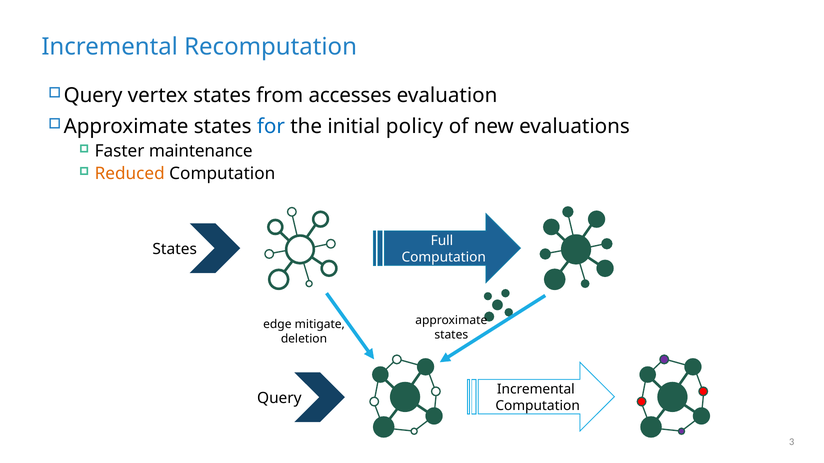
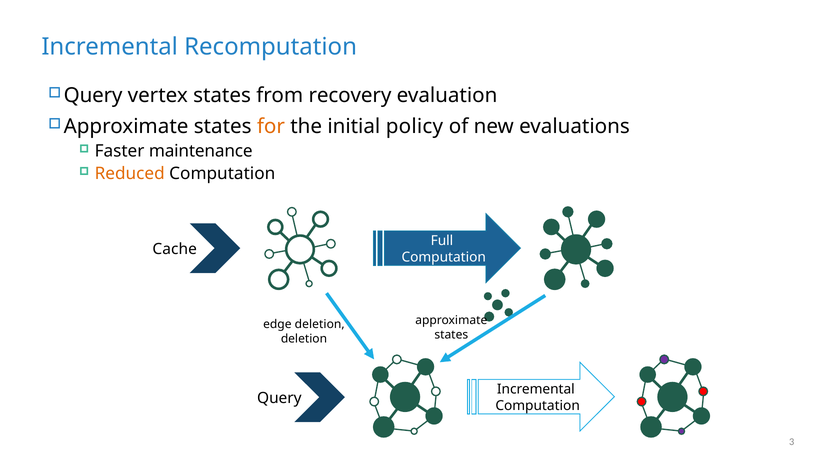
accesses: accesses -> recovery (350, 96)
for colour: blue -> orange (271, 126)
States: States -> Cache (175, 249)
edge mitigate: mitigate -> deletion (320, 325)
